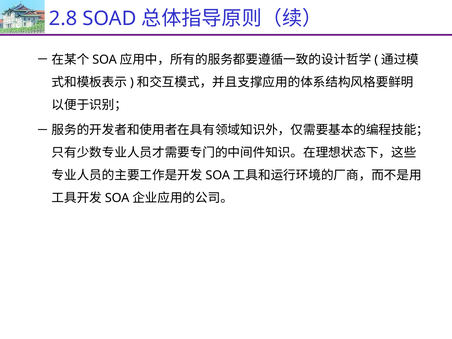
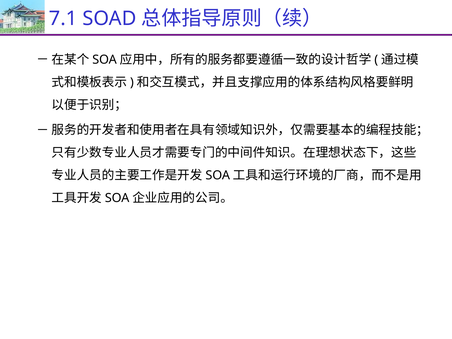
2.8: 2.8 -> 7.1 (63, 19)
